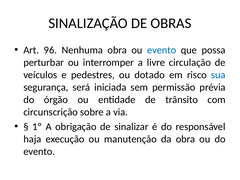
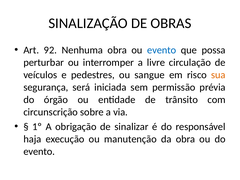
96: 96 -> 92 (50, 50)
dotado: dotado -> sangue (150, 75)
sua colour: blue -> orange (218, 75)
